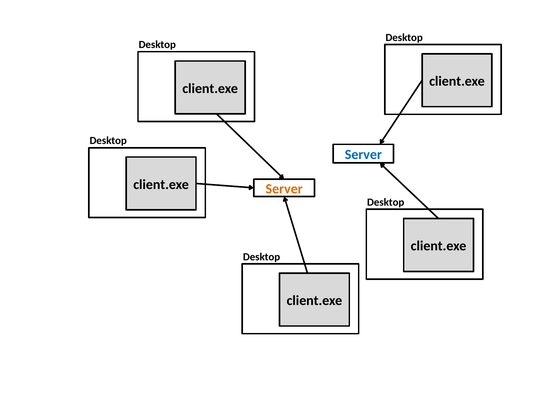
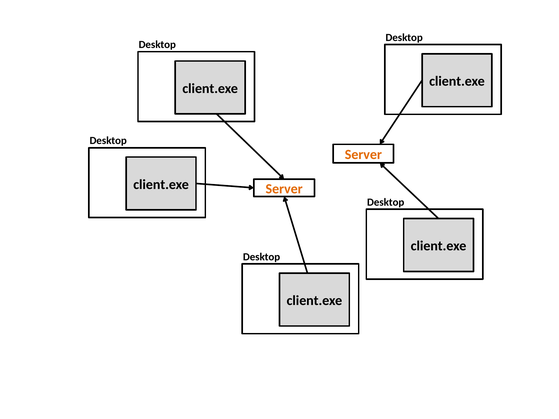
Server colour: blue -> orange (363, 155)
